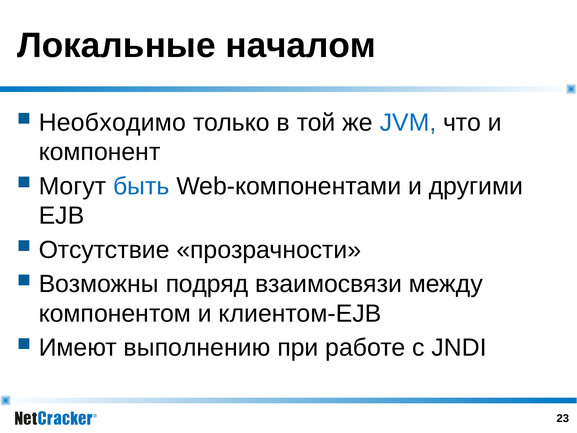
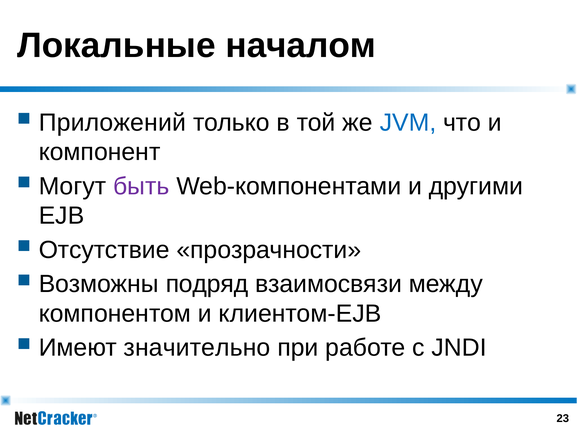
Необходимо: Необходимо -> Приложений (112, 122)
быть colour: blue -> purple (141, 186)
выполнению: выполнению -> значительно (197, 347)
